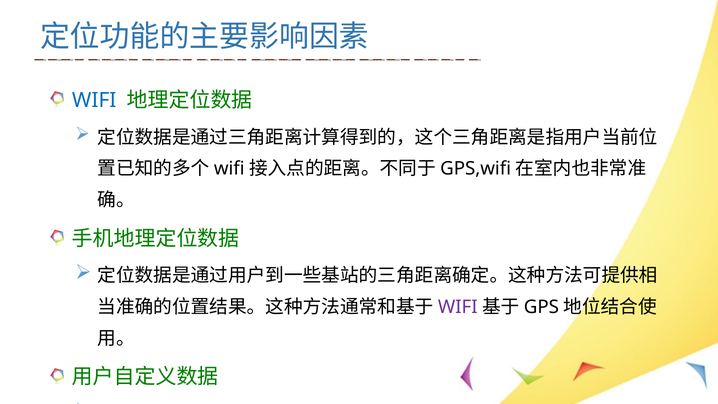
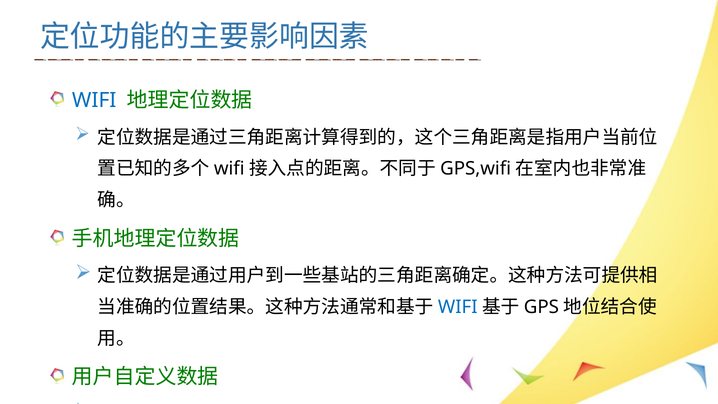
WIFI colour: purple -> blue (458, 307)
